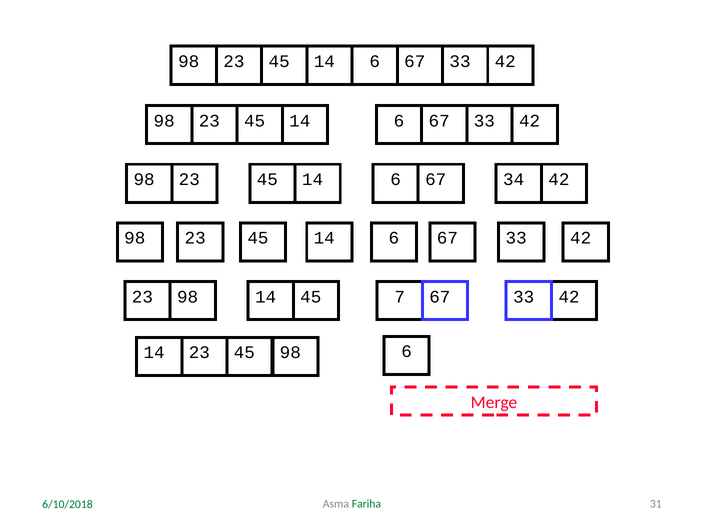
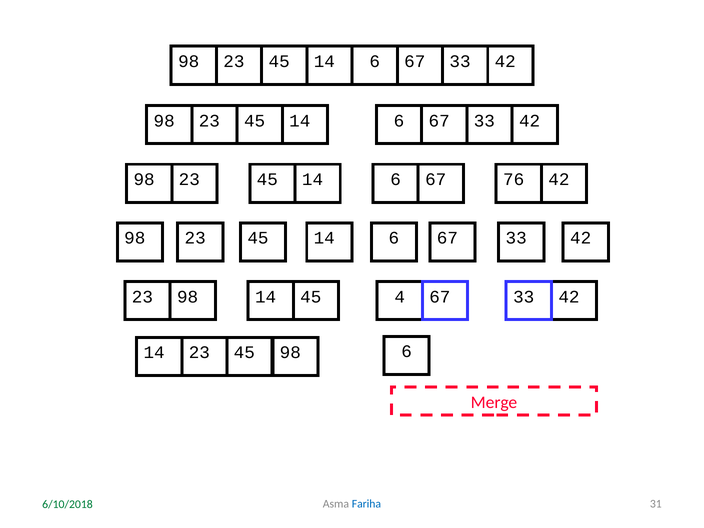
34: 34 -> 76 (514, 180)
7: 7 -> 4 (400, 297)
Fariha colour: green -> blue (366, 504)
